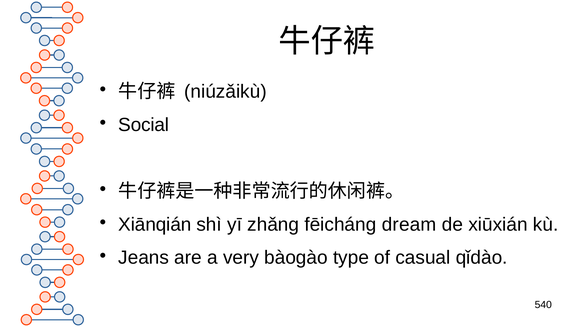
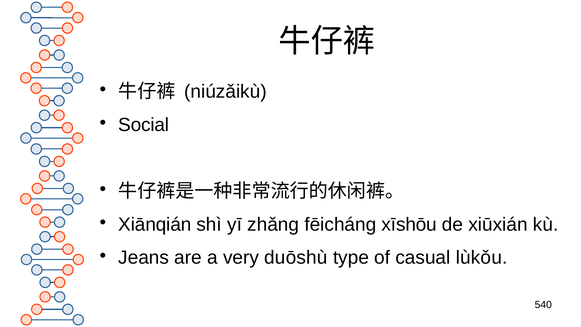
dream: dream -> xīshōu (409, 224)
bàogào: bàogào -> duōshù (296, 258)
qǐdào: qǐdào -> lùkǒu (482, 258)
